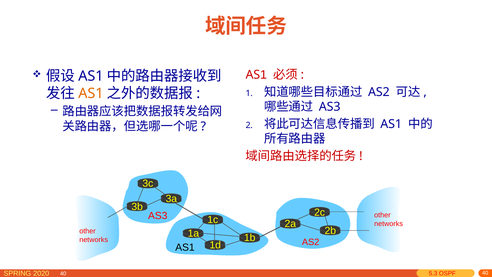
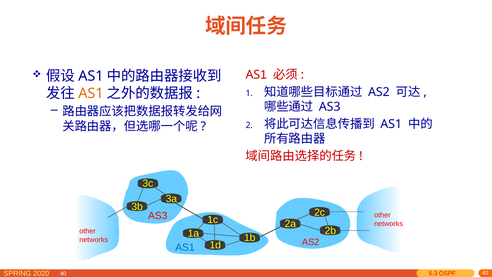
AS1 colour: black -> blue (185, 247)
